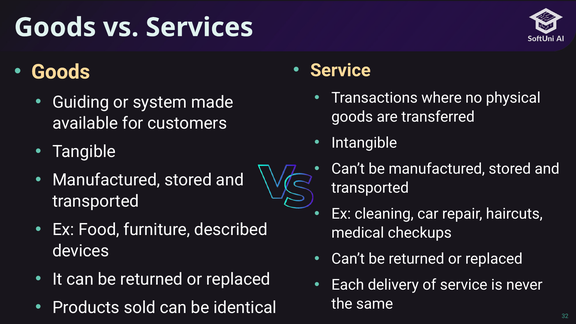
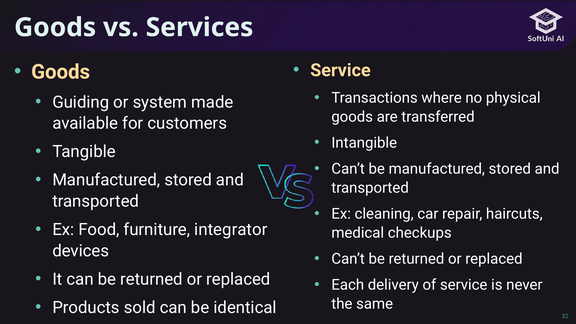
described: described -> integrator (231, 230)
